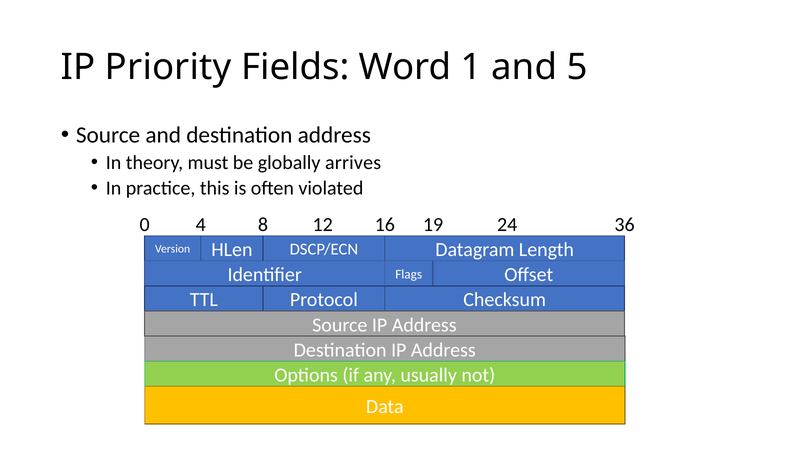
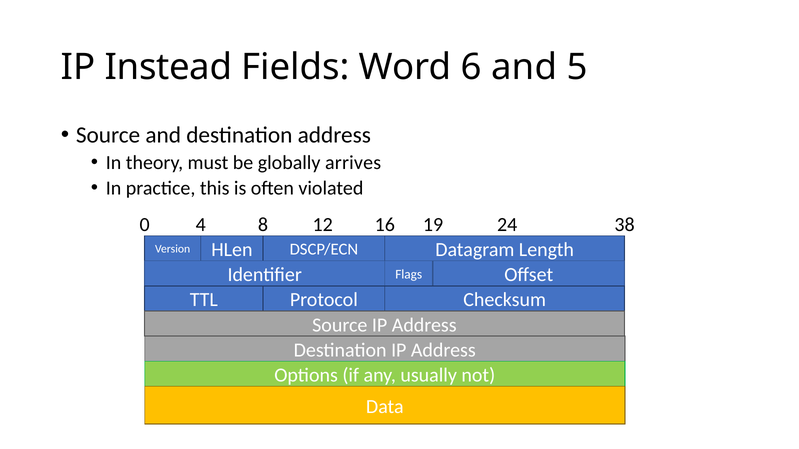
Priority: Priority -> Instead (168, 67)
1: 1 -> 6 (471, 67)
36: 36 -> 38 (625, 225)
